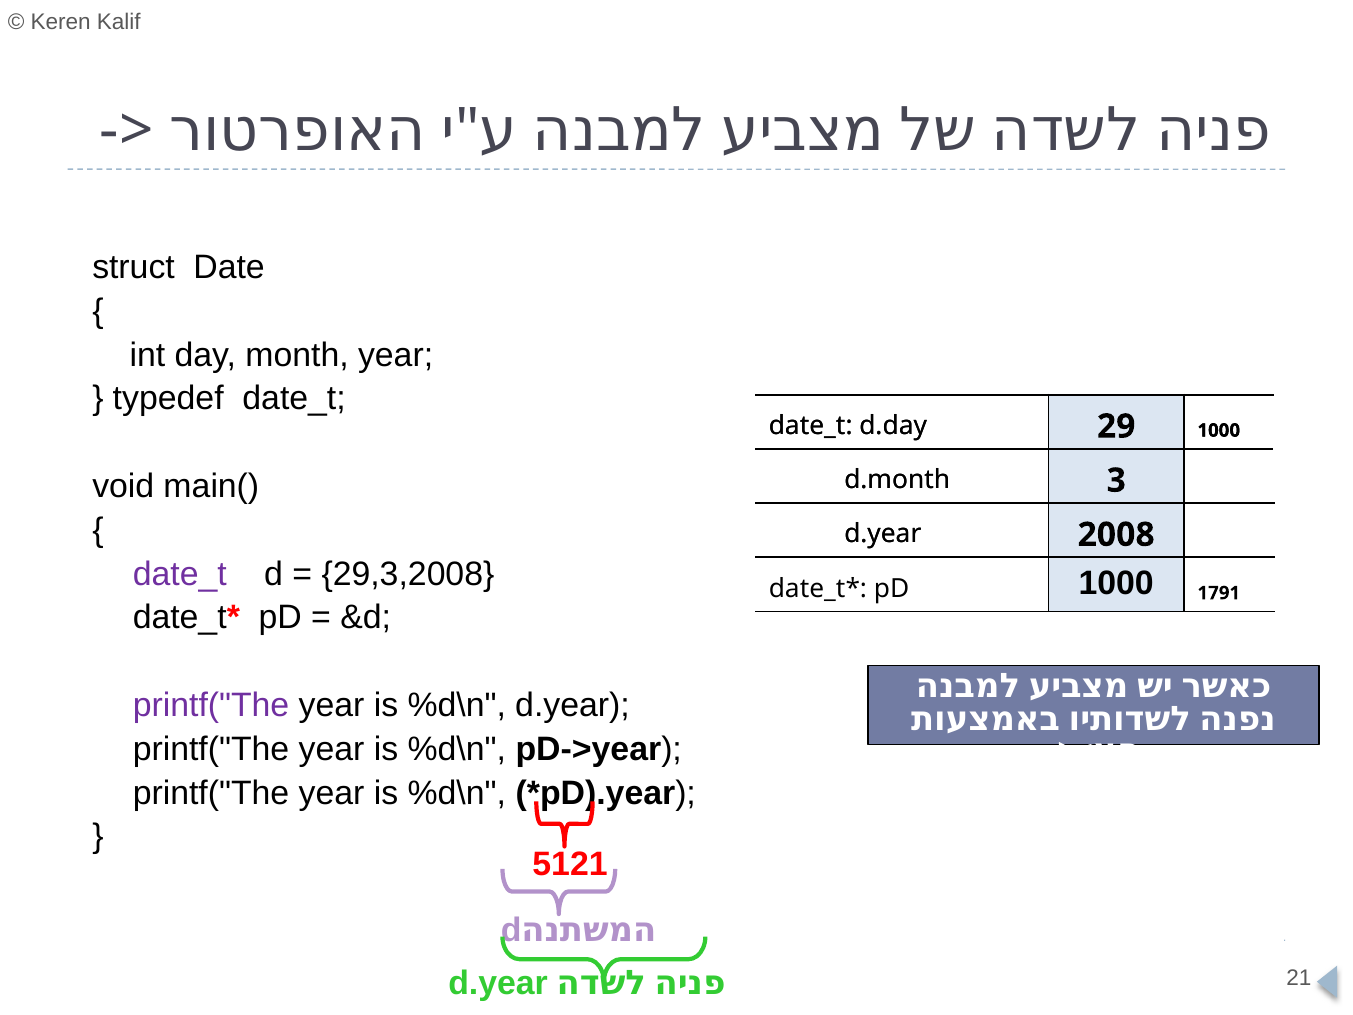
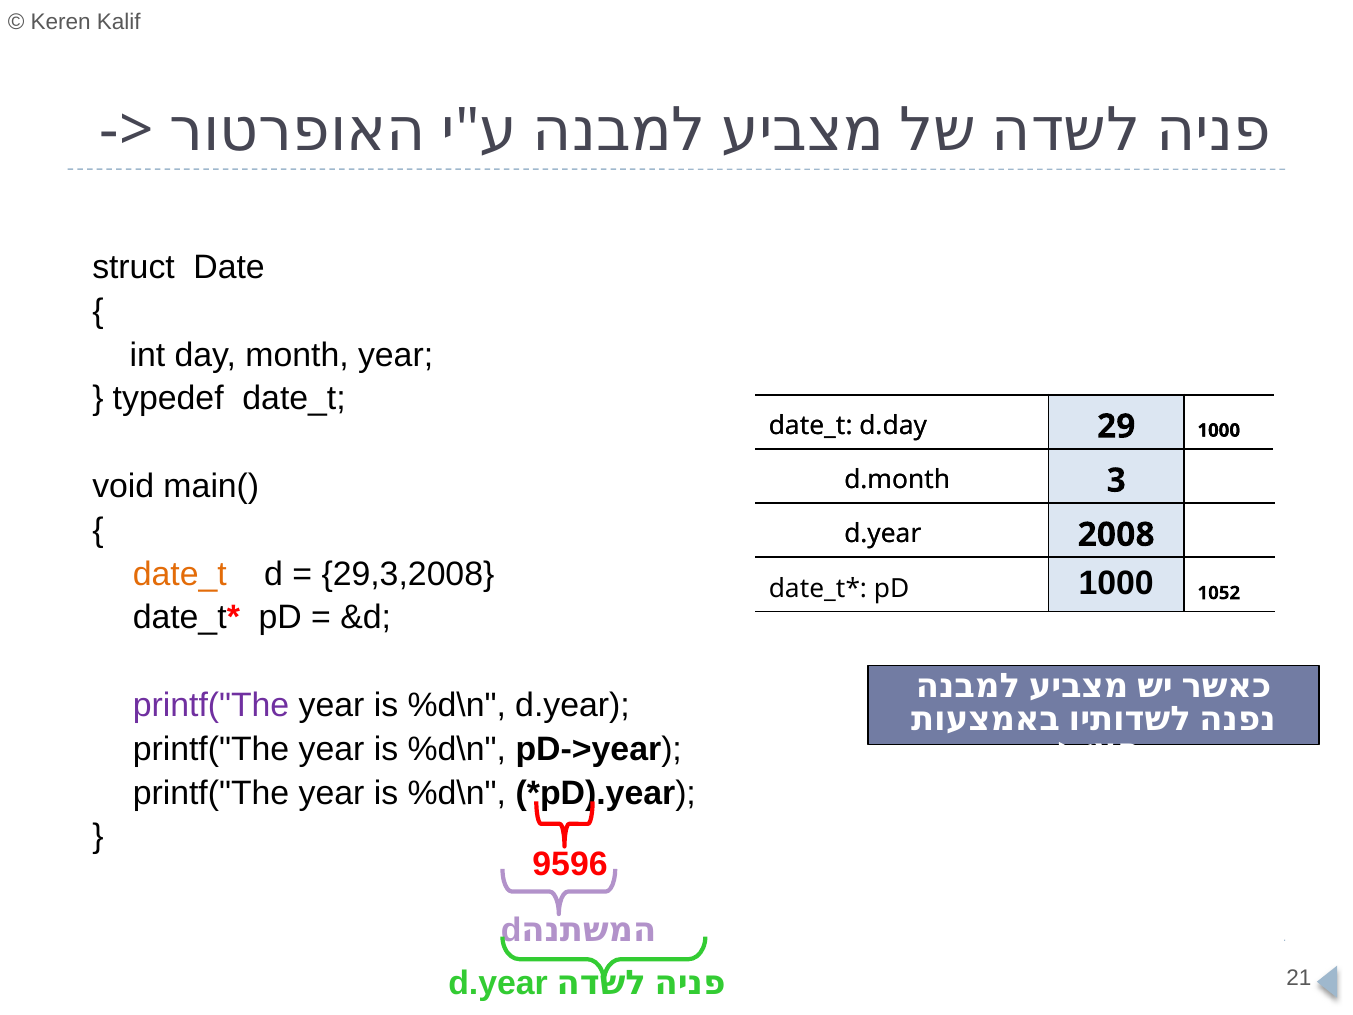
date_t colour: purple -> orange (180, 574)
1791: 1791 -> 1052 (1219, 593)
5121: 5121 -> 9596 (570, 864)
